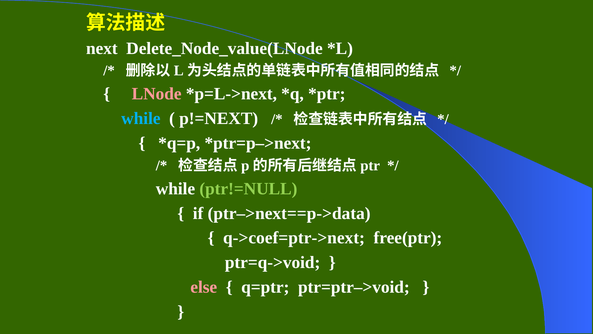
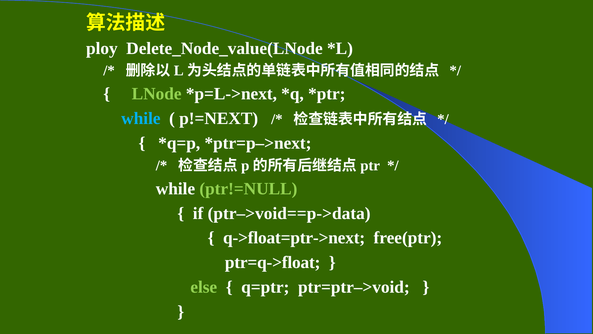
next: next -> ploy (102, 48)
LNode colour: pink -> light green (157, 94)
ptr–>next==p->data: ptr–>next==p->data -> ptr–>void==p->data (289, 213)
q->coef=ptr->next: q->coef=ptr->next -> q->float=ptr->next (294, 238)
ptr=q->void: ptr=q->void -> ptr=q->float (273, 262)
else colour: pink -> light green (204, 287)
